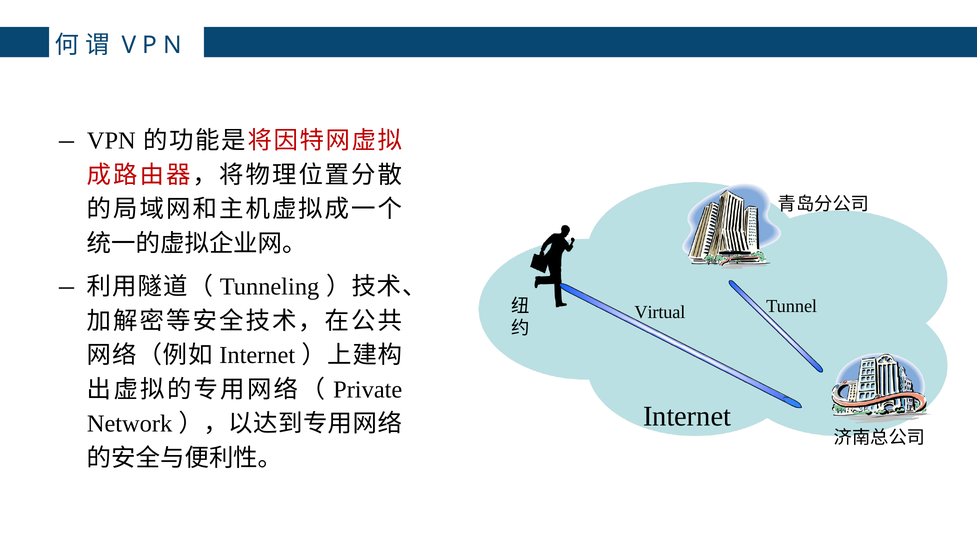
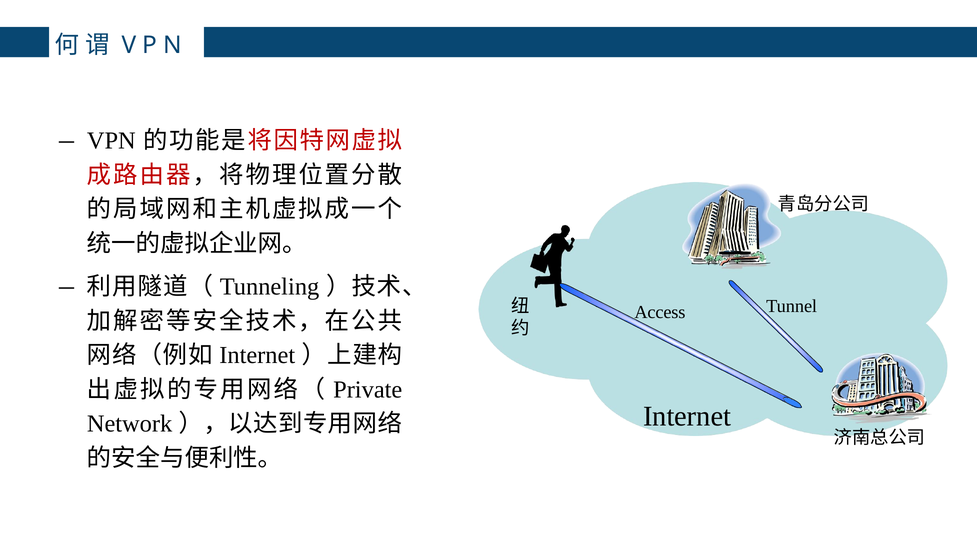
Virtual: Virtual -> Access (660, 312)
